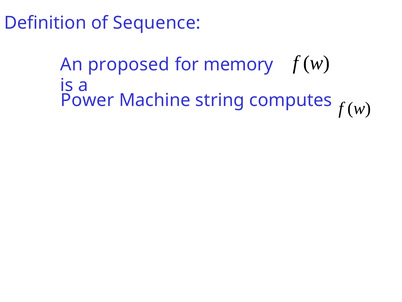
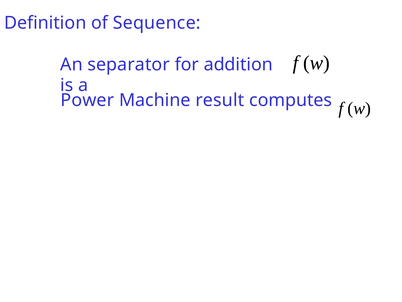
proposed: proposed -> separator (129, 64)
memory: memory -> addition (238, 64)
string: string -> result (220, 100)
